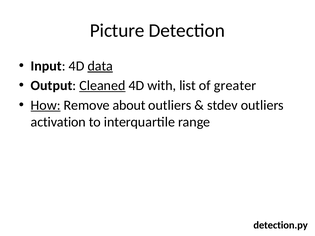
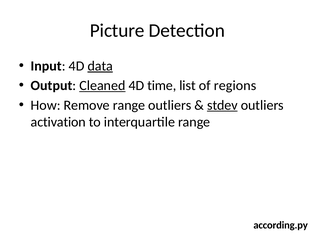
with: with -> time (162, 86)
greater: greater -> regions (235, 86)
How underline: present -> none (46, 105)
Remove about: about -> range (129, 105)
stdev underline: none -> present (222, 105)
detection.py: detection.py -> according.py (281, 225)
